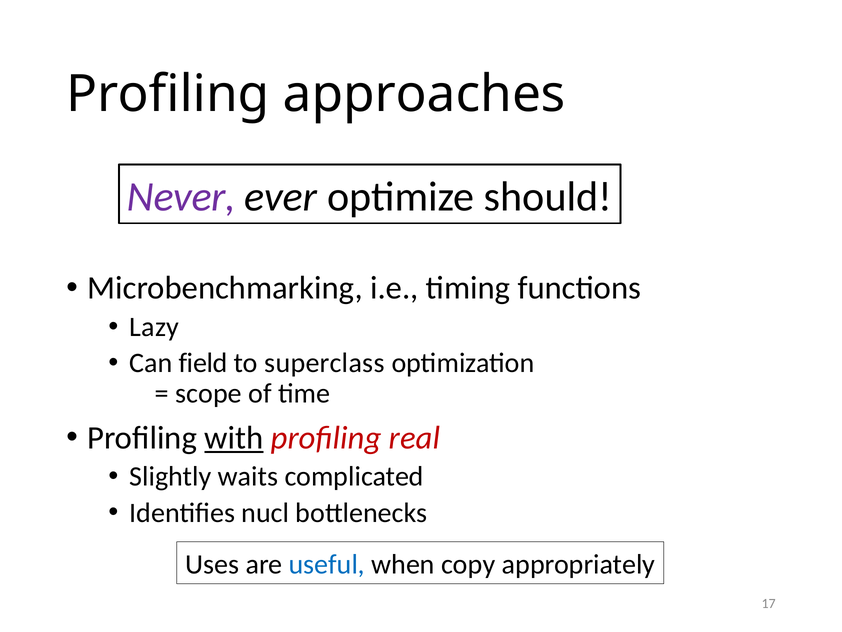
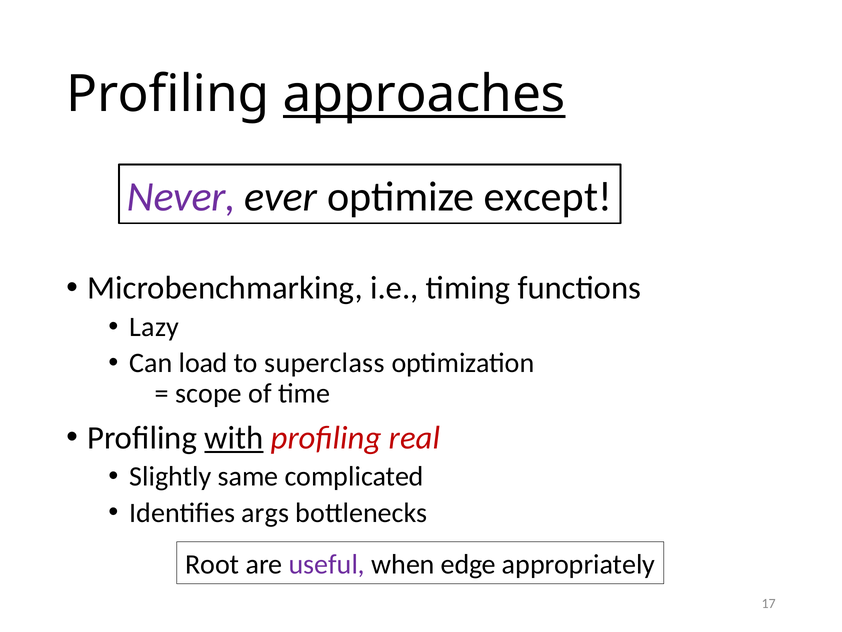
approaches underline: none -> present (424, 94)
should: should -> except (548, 197)
field: field -> load (203, 363)
waits: waits -> same (248, 476)
nucl: nucl -> args (265, 512)
Uses: Uses -> Root (212, 564)
useful colour: blue -> purple (327, 564)
copy: copy -> edge (468, 564)
